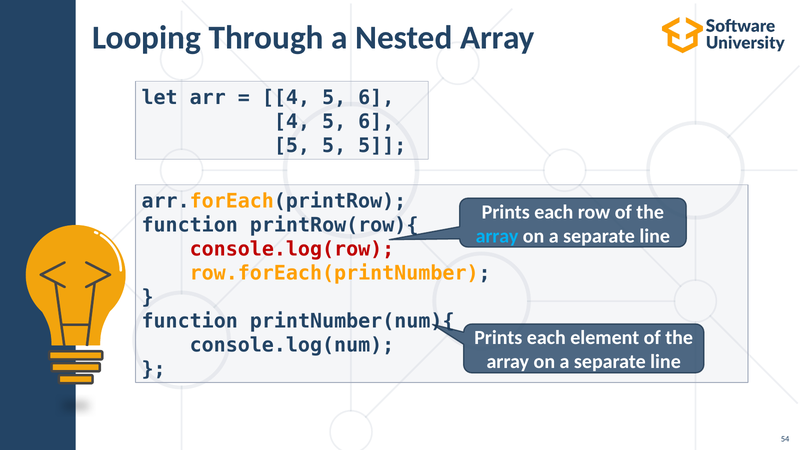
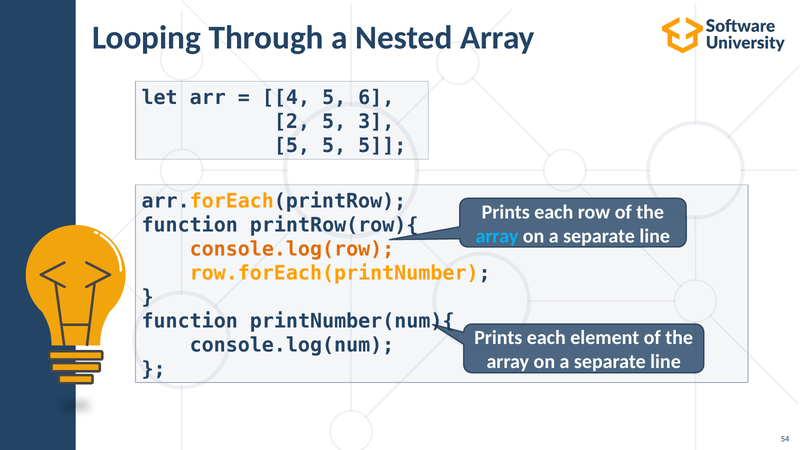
4: 4 -> 2 (292, 122)
6: 6 -> 3 (376, 122)
console.log(row colour: red -> orange (292, 249)
